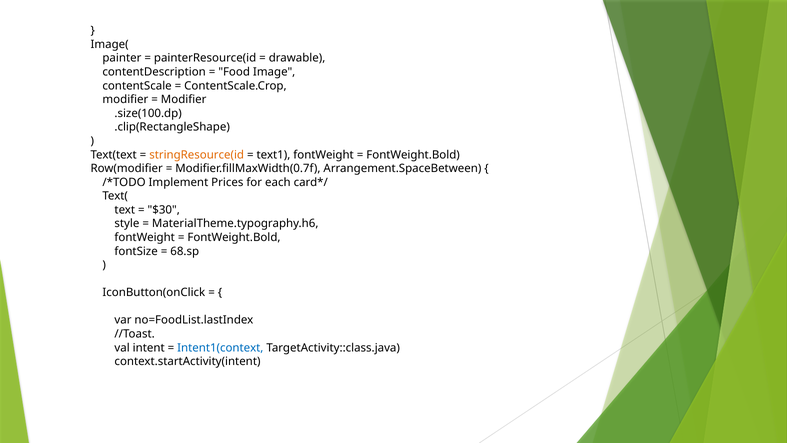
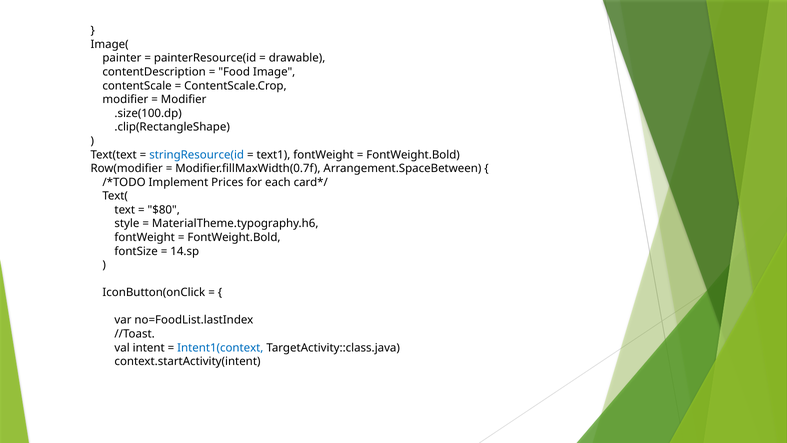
stringResource(id colour: orange -> blue (197, 155)
$30: $30 -> $80 (164, 210)
68.sp: 68.sp -> 14.sp (185, 251)
